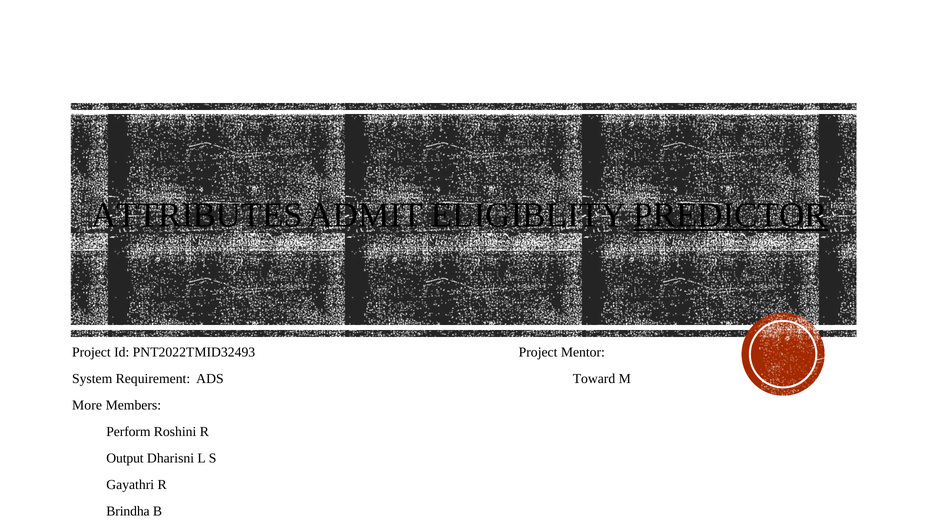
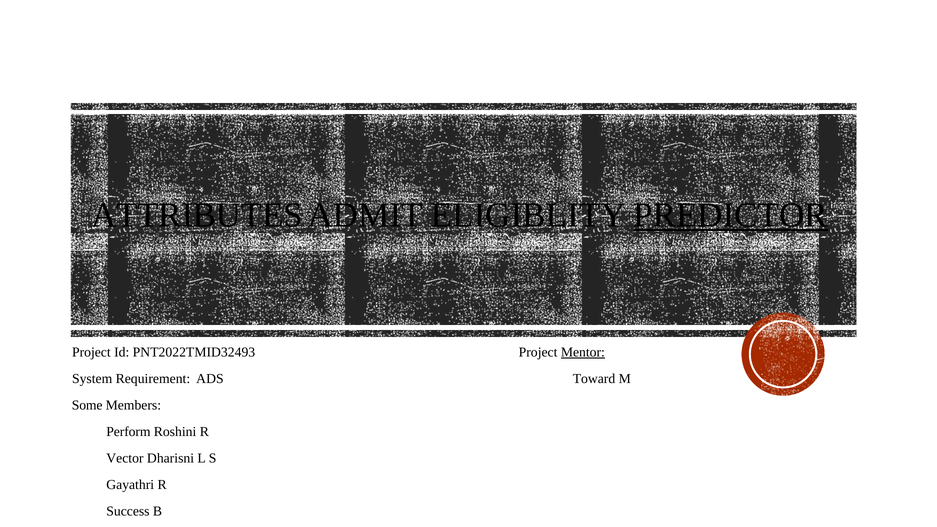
Mentor underline: none -> present (583, 352)
More: More -> Some (87, 405)
Output: Output -> Vector (125, 458)
Brindha: Brindha -> Success (128, 511)
